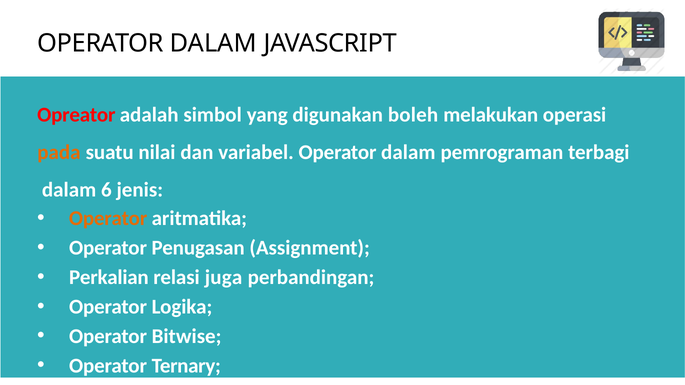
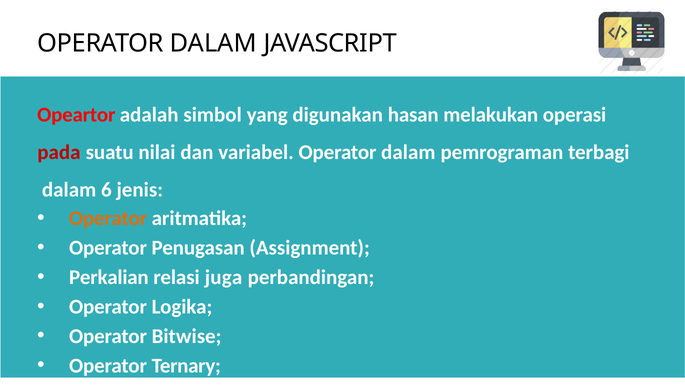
Opreator: Opreator -> Opeartor (76, 115)
boleh: boleh -> hasan (413, 115)
pada colour: orange -> red (59, 152)
